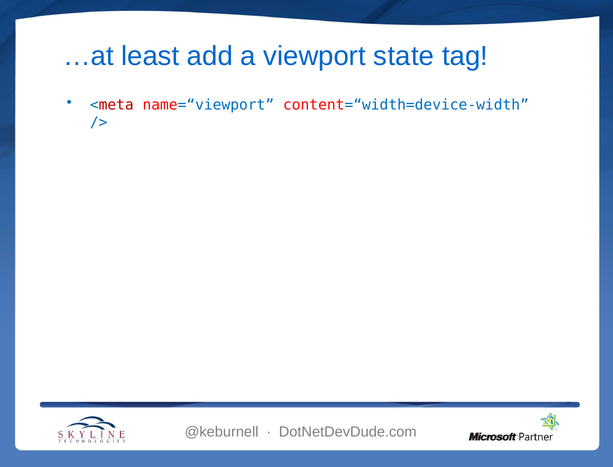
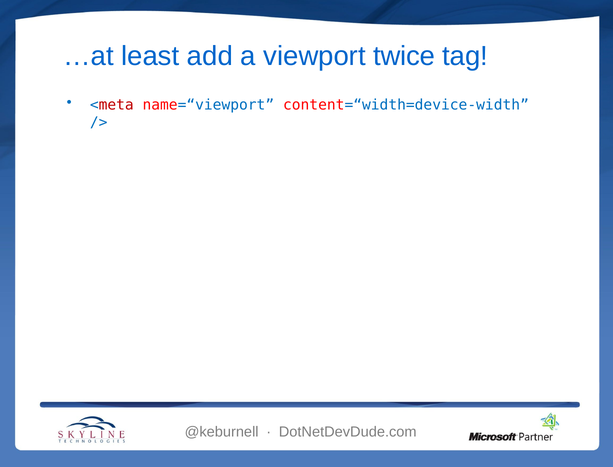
state: state -> twice (404, 56)
